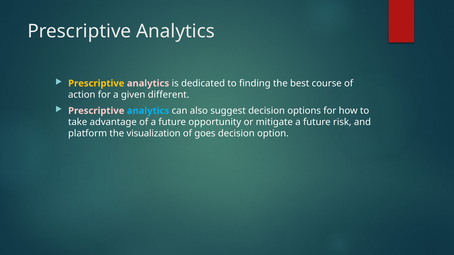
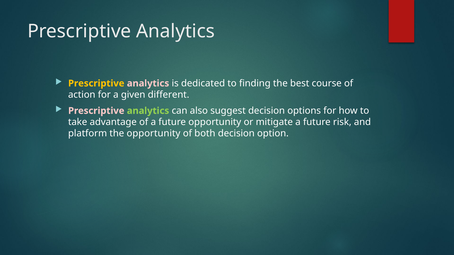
analytics colour: light blue -> light green (148, 111)
the visualization: visualization -> opportunity (154, 134)
goes: goes -> both (205, 134)
